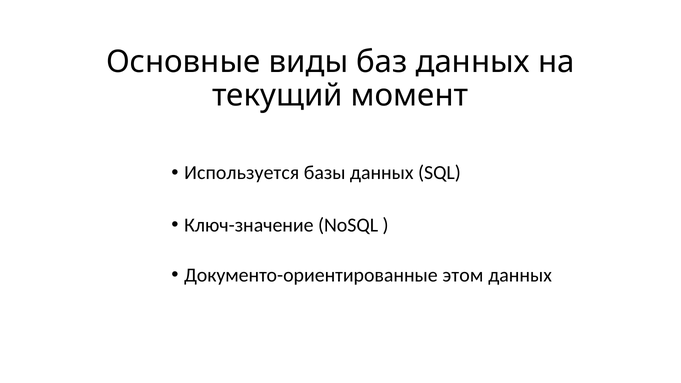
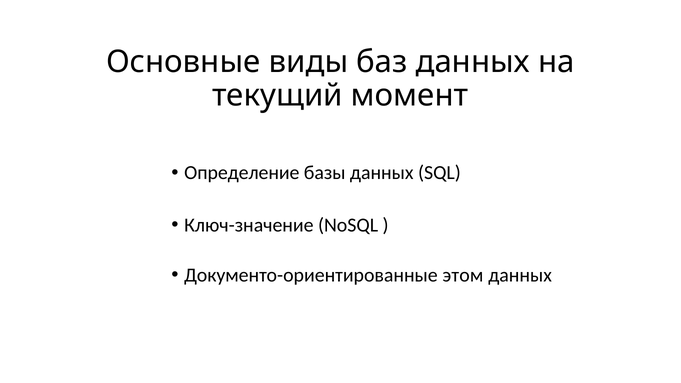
Используется: Используется -> Определение (242, 173)
